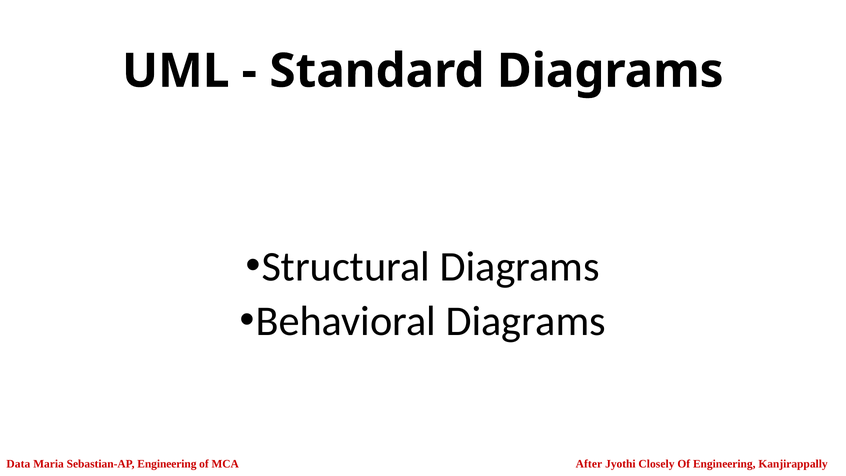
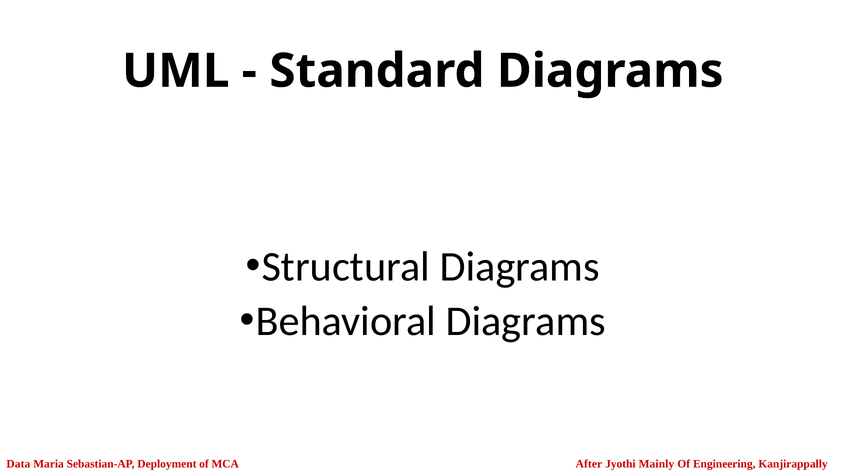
Sebastian-AP Engineering: Engineering -> Deployment (167, 464)
Closely: Closely -> Mainly (656, 464)
